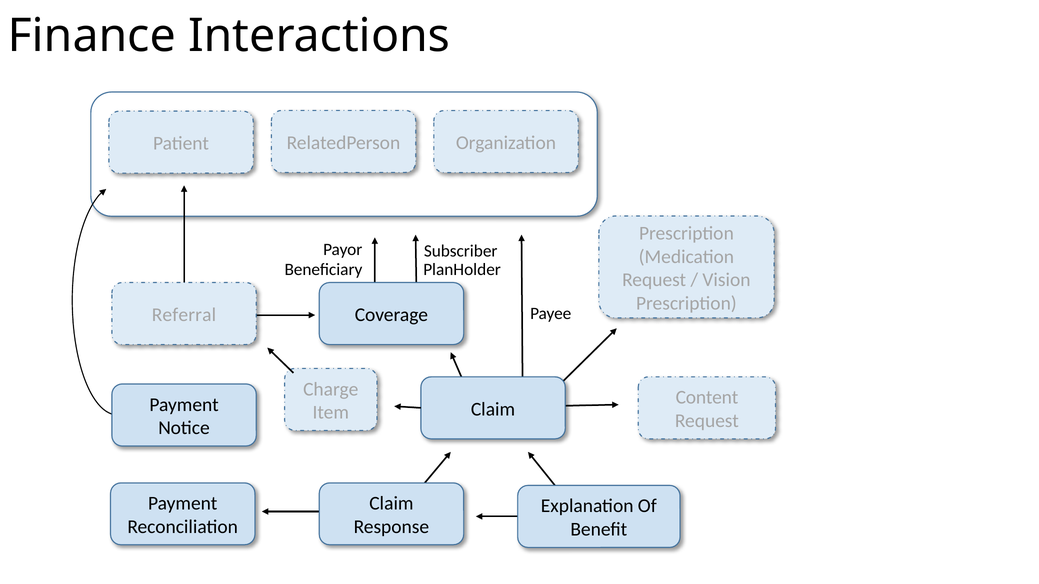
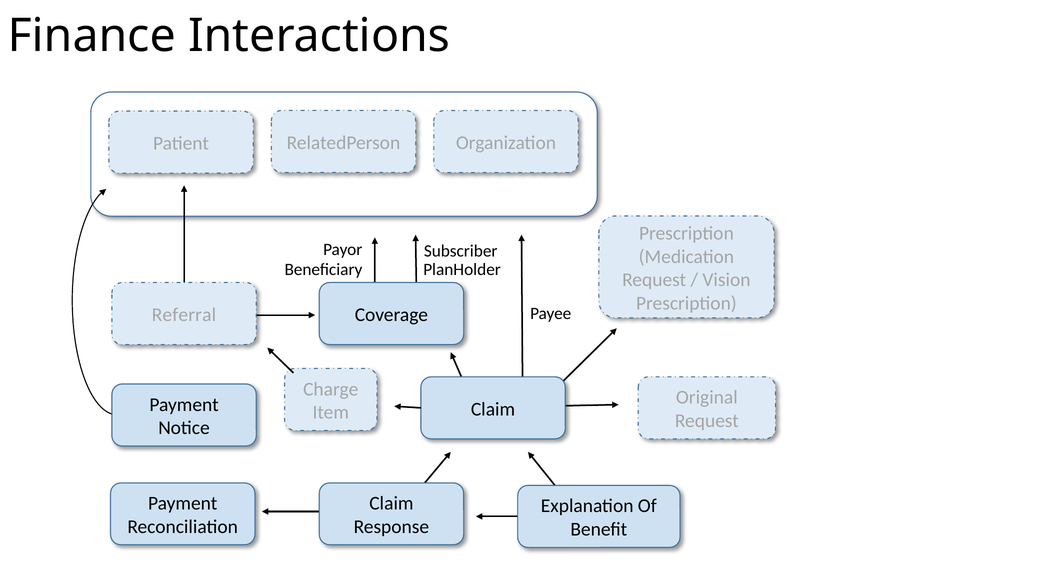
Content: Content -> Original (707, 398)
